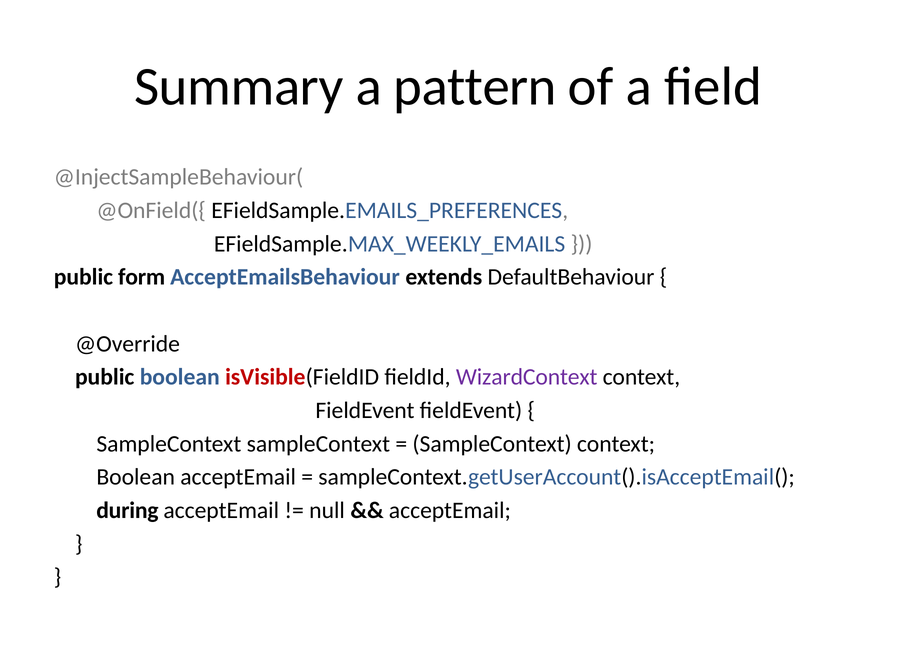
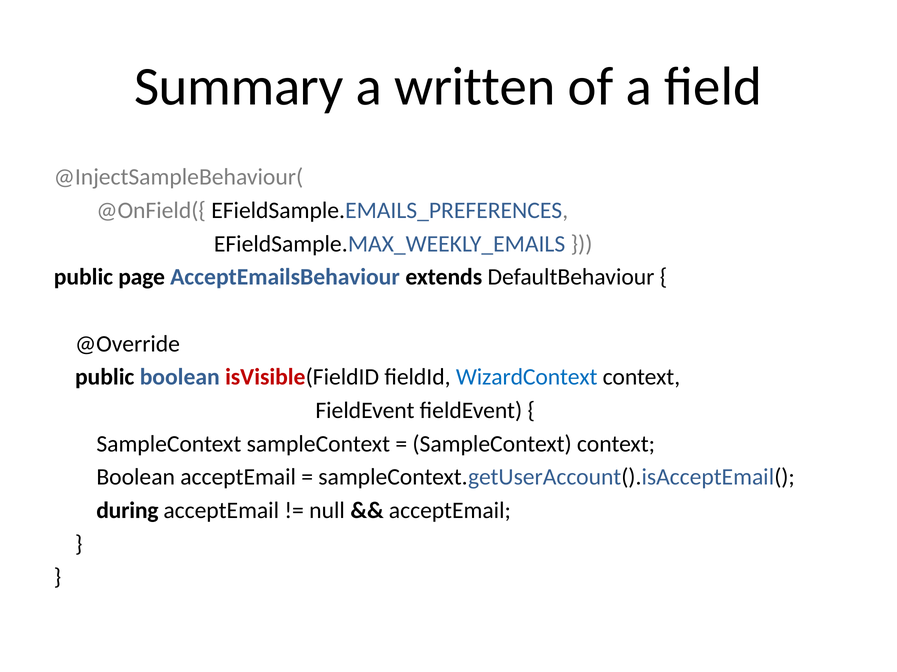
pattern: pattern -> written (475, 87)
form: form -> page (142, 277)
WizardContext colour: purple -> blue (527, 378)
